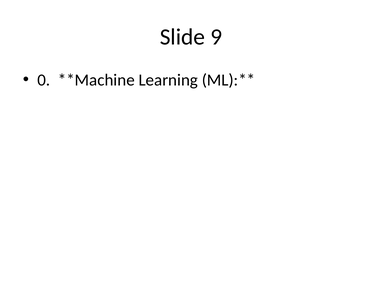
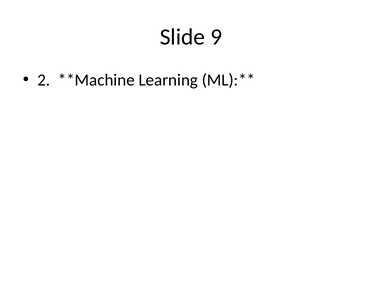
0: 0 -> 2 (44, 80)
